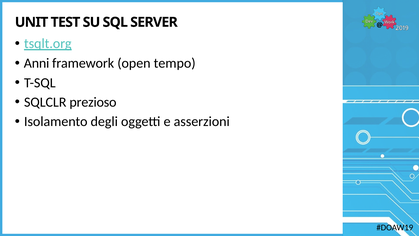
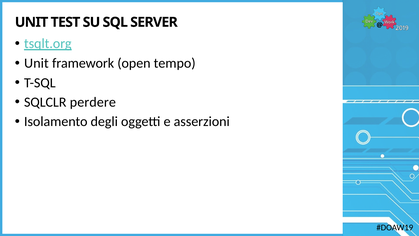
Anni: Anni -> Unit (36, 63)
prezioso: prezioso -> perdere (93, 102)
